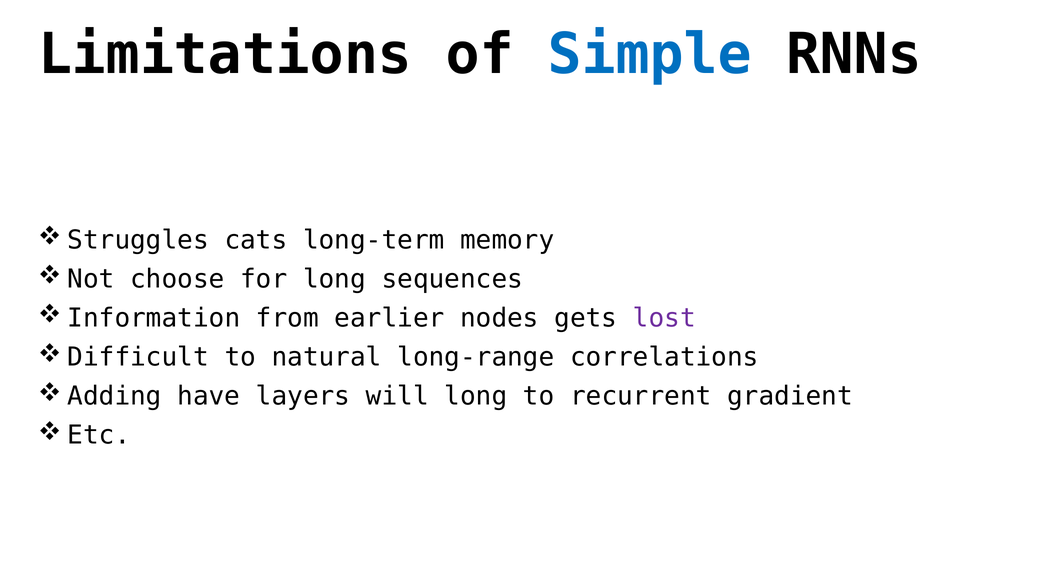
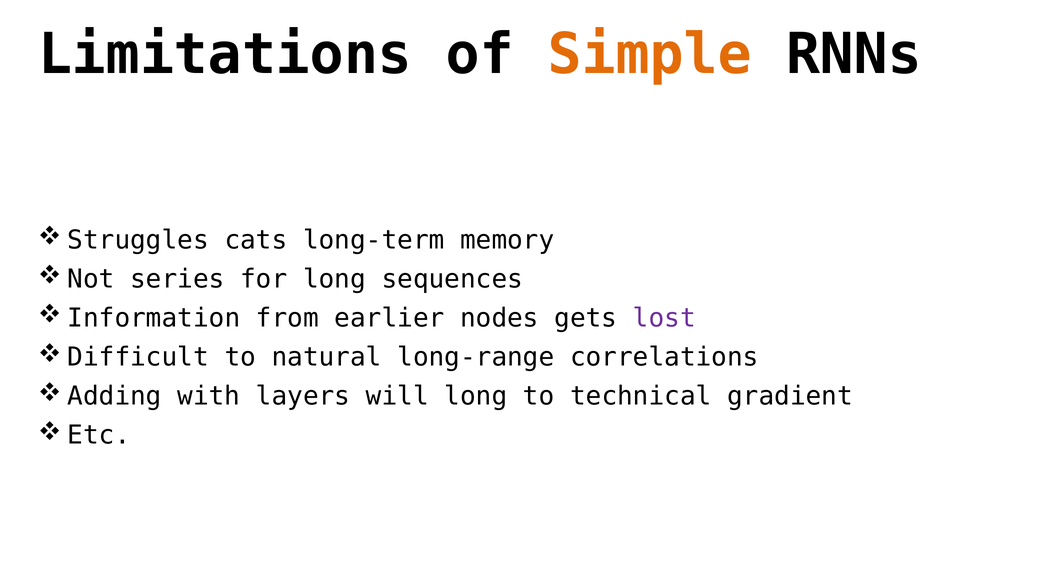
Simple colour: blue -> orange (650, 54)
choose: choose -> series (177, 279)
have: have -> with (209, 396)
recurrent: recurrent -> technical (641, 396)
